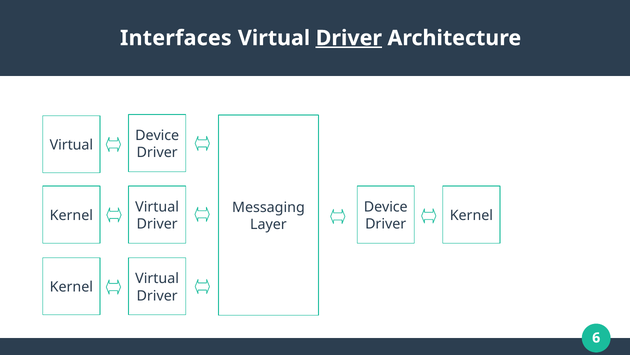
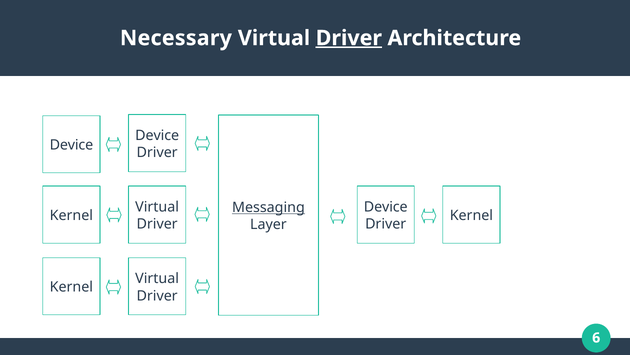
Interfaces: Interfaces -> Necessary (176, 38)
Virtual: Virtual -> Device (71, 145)
Messaging underline: none -> present (268, 207)
